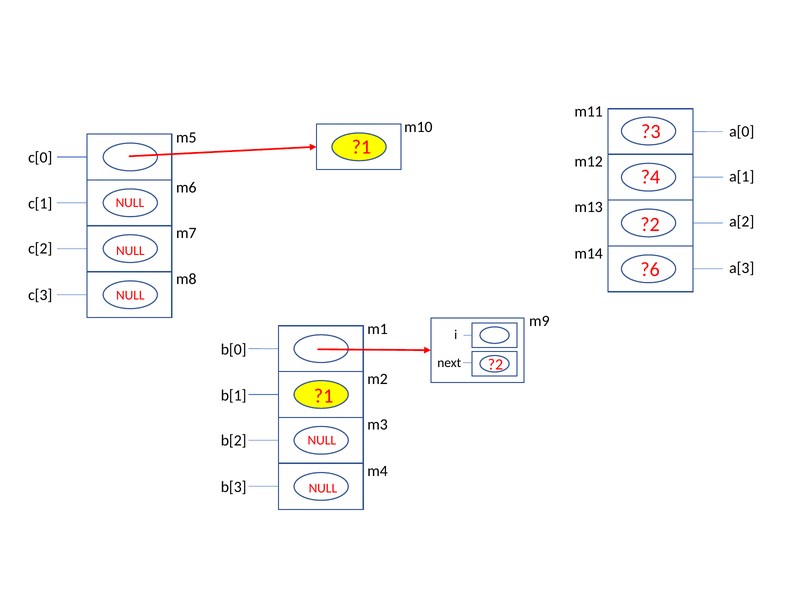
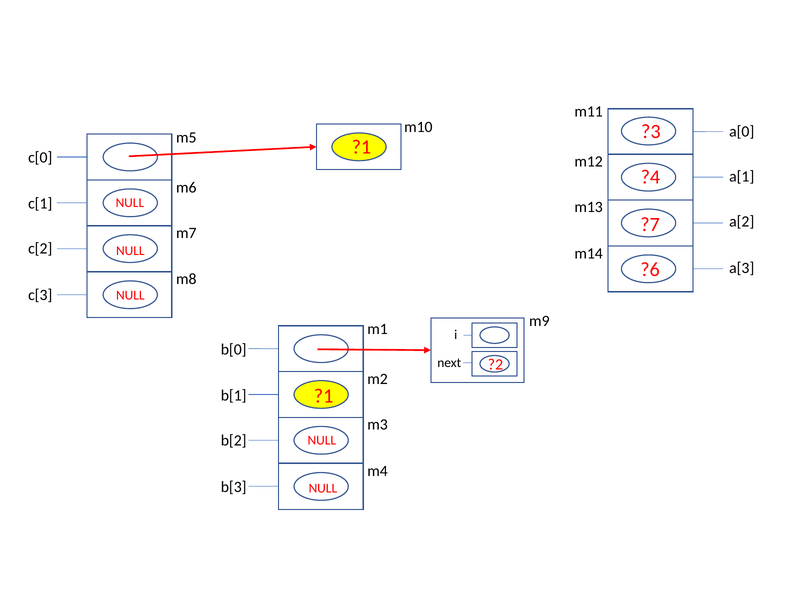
?2: ?2 -> ?7 (650, 225)
